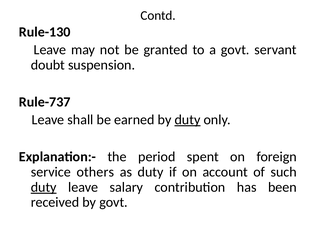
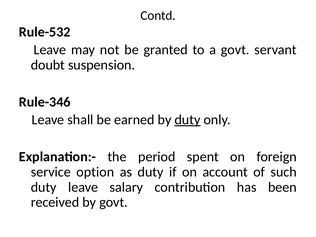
Rule-130: Rule-130 -> Rule-532 (45, 32)
Rule-737: Rule-737 -> Rule-346 (45, 102)
others: others -> option (95, 172)
duty underline: present -> none (44, 187)
